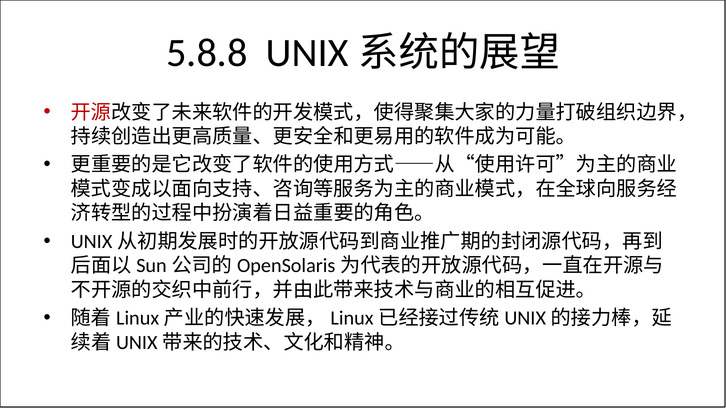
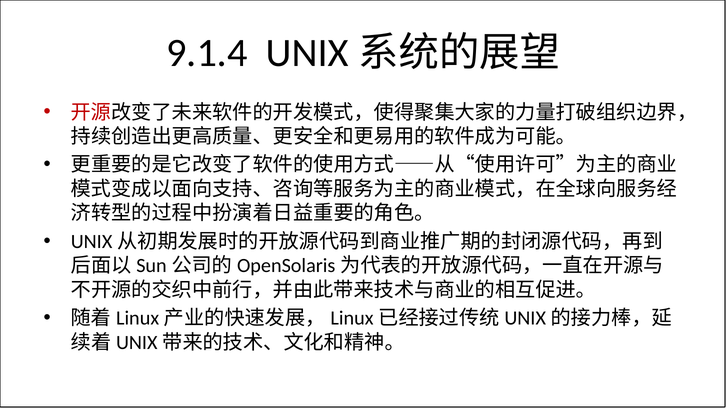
5.8.8: 5.8.8 -> 9.1.4 (207, 53)
